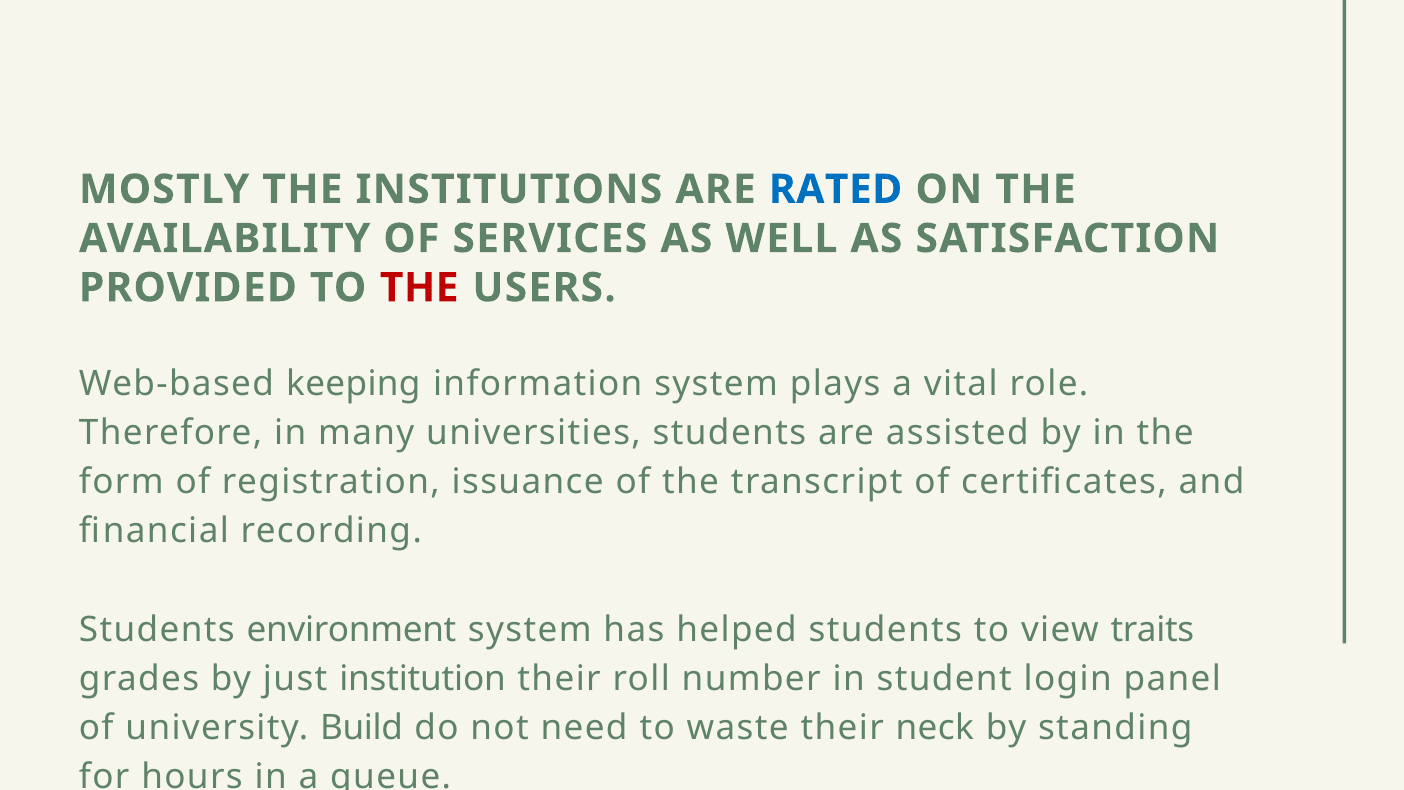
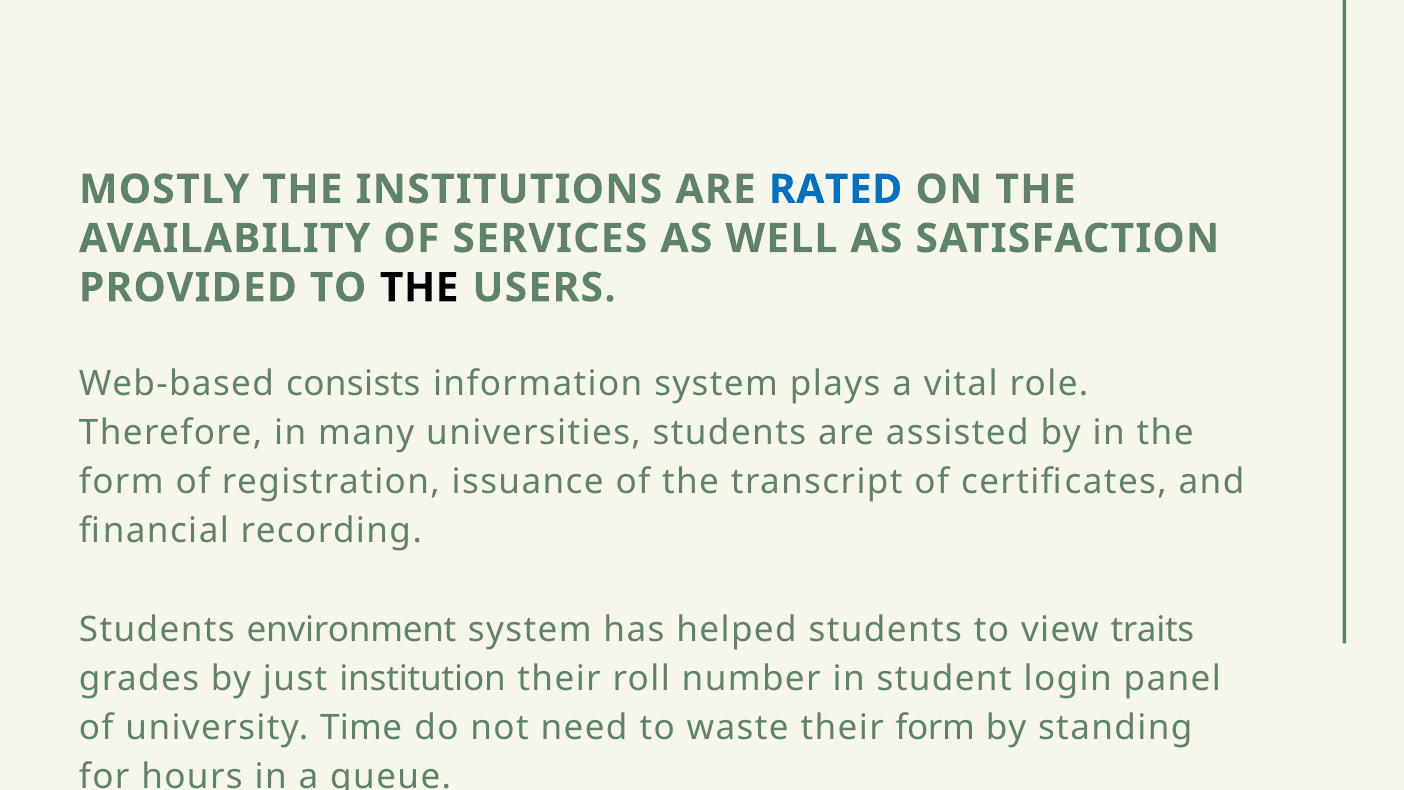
THE colour: red -> black (419, 288)
keeping: keeping -> consists (353, 384)
Build: Build -> Time (361, 728)
their neck: neck -> form (935, 728)
